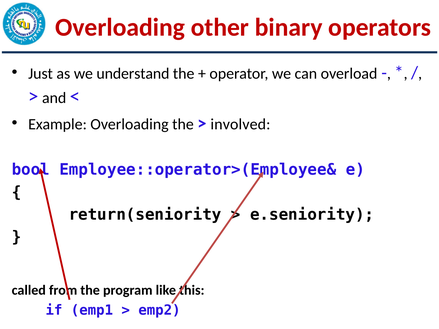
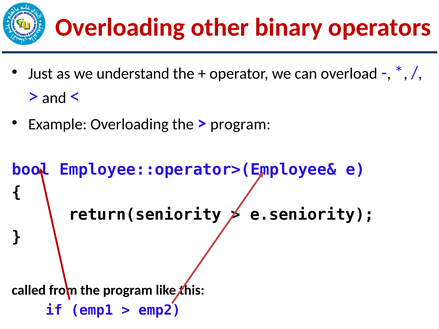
involved: involved -> program (240, 125)
